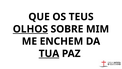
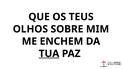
OLHOS underline: present -> none (30, 29)
